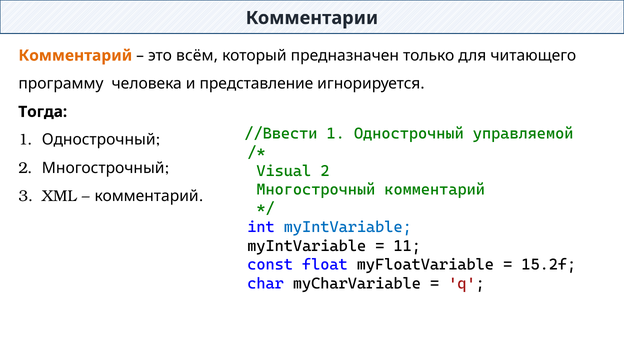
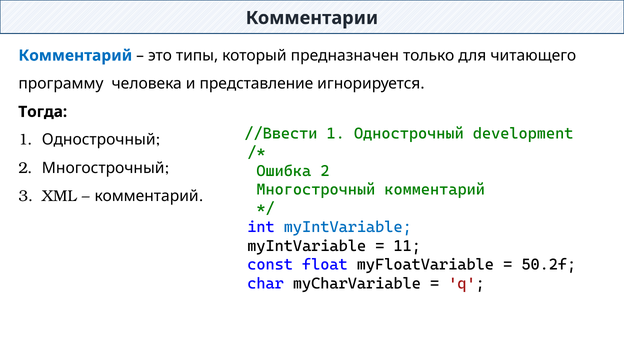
Комментарий colour: orange -> blue (75, 56)
всём: всём -> типы (197, 56)
управляемой: управляемой -> development (523, 134)
Visual: Visual -> Ошибка (284, 171)
15.2f: 15.2f -> 50.2f (549, 265)
